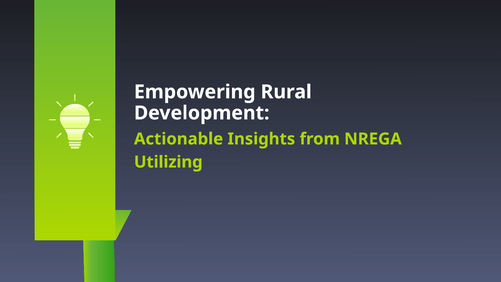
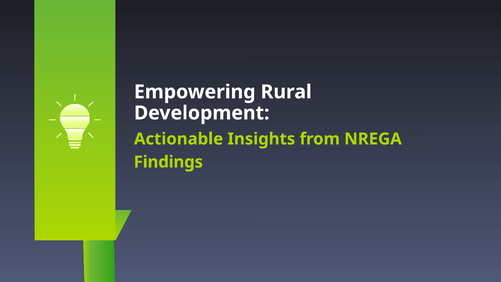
Utilizing: Utilizing -> Findings (168, 162)
